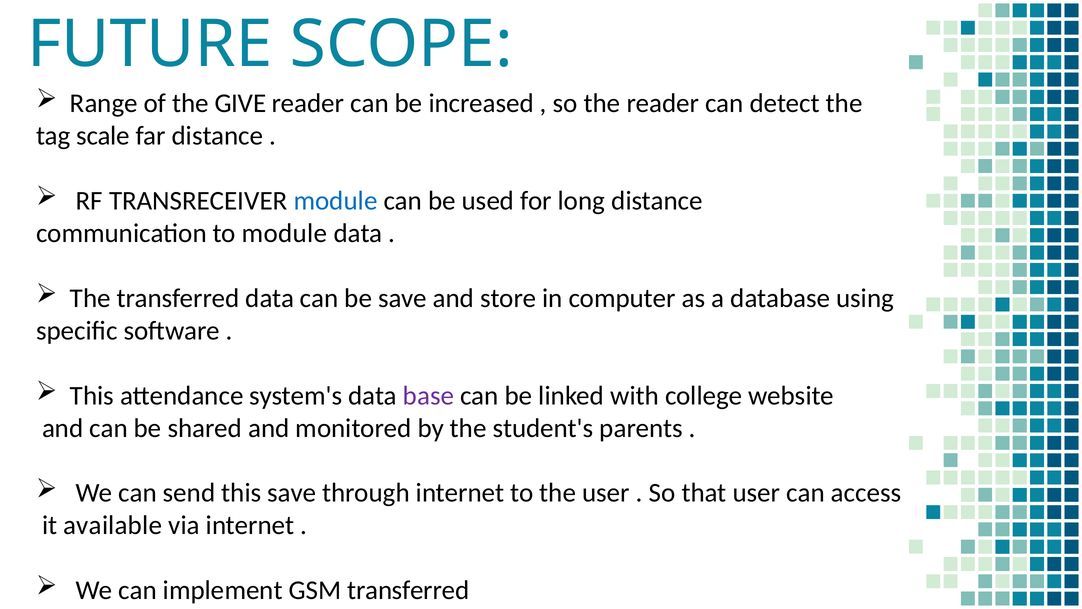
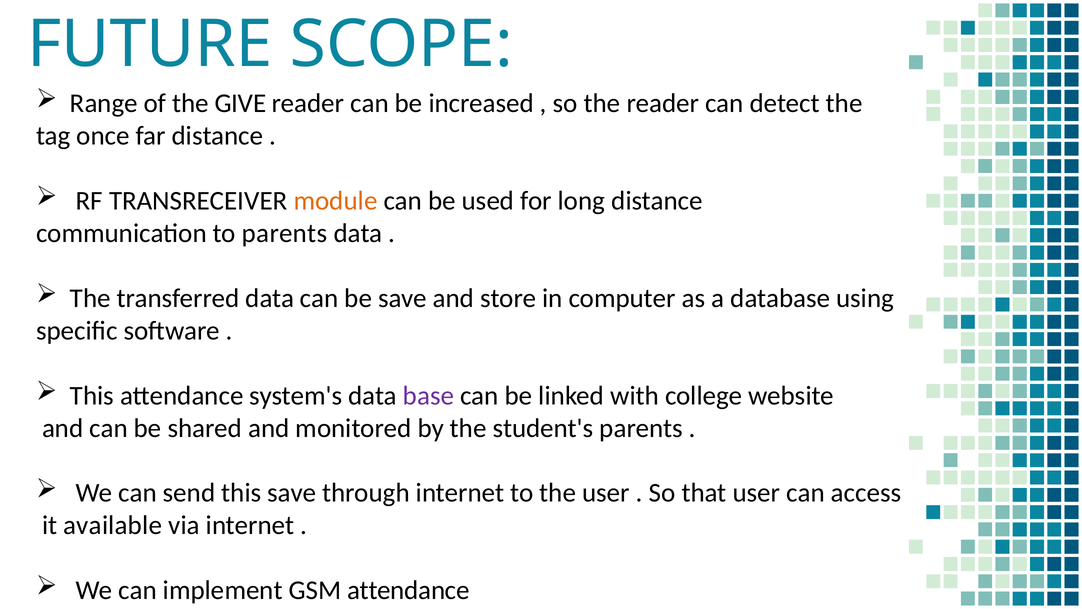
scale: scale -> once (103, 136)
module colour: blue -> orange (336, 201)
to module: module -> parents (285, 233)
GSM transferred: transferred -> attendance (408, 590)
